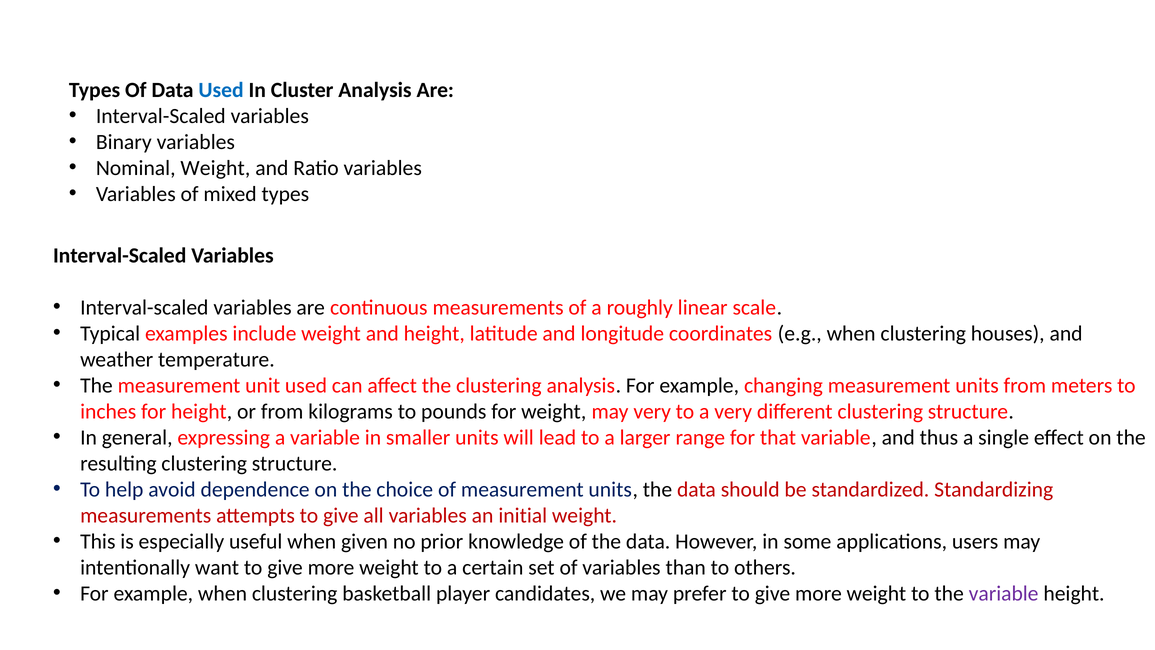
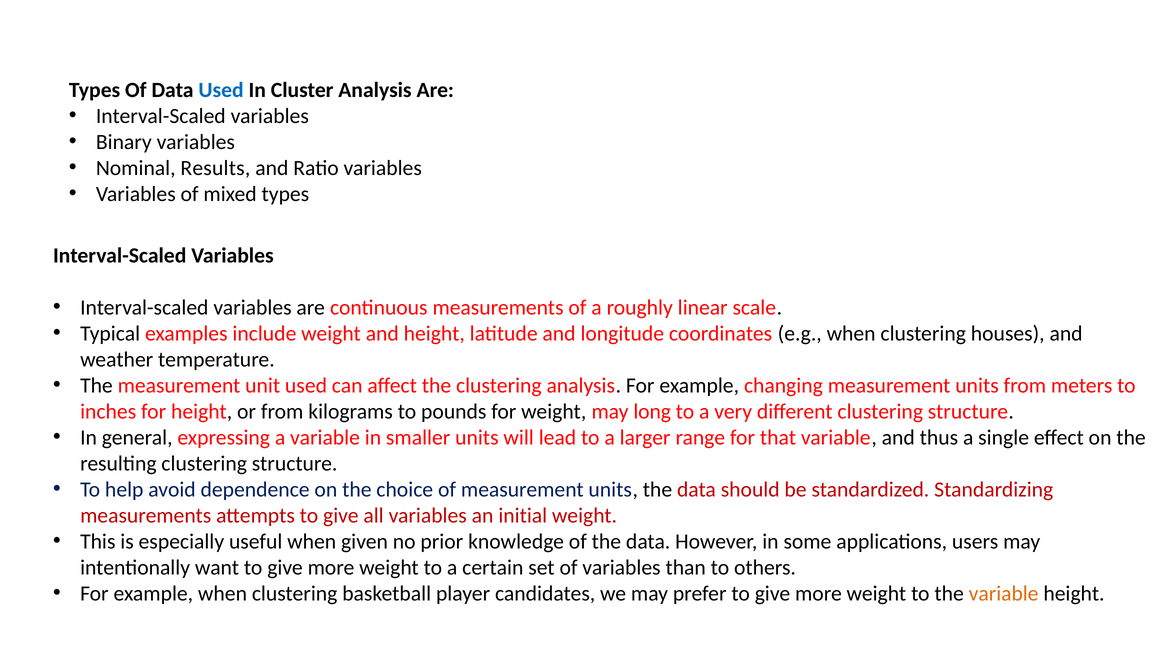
Nominal Weight: Weight -> Results (215, 168)
may very: very -> long (652, 411)
variable colour: purple -> orange (1004, 593)
